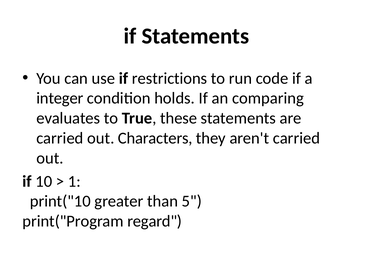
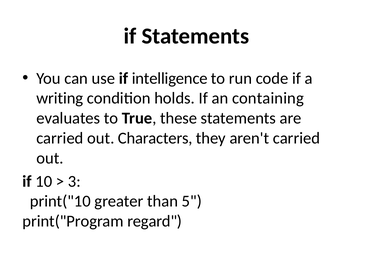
restrictions: restrictions -> intelligence (170, 78)
integer: integer -> writing (60, 98)
comparing: comparing -> containing (268, 98)
1: 1 -> 3 (74, 181)
